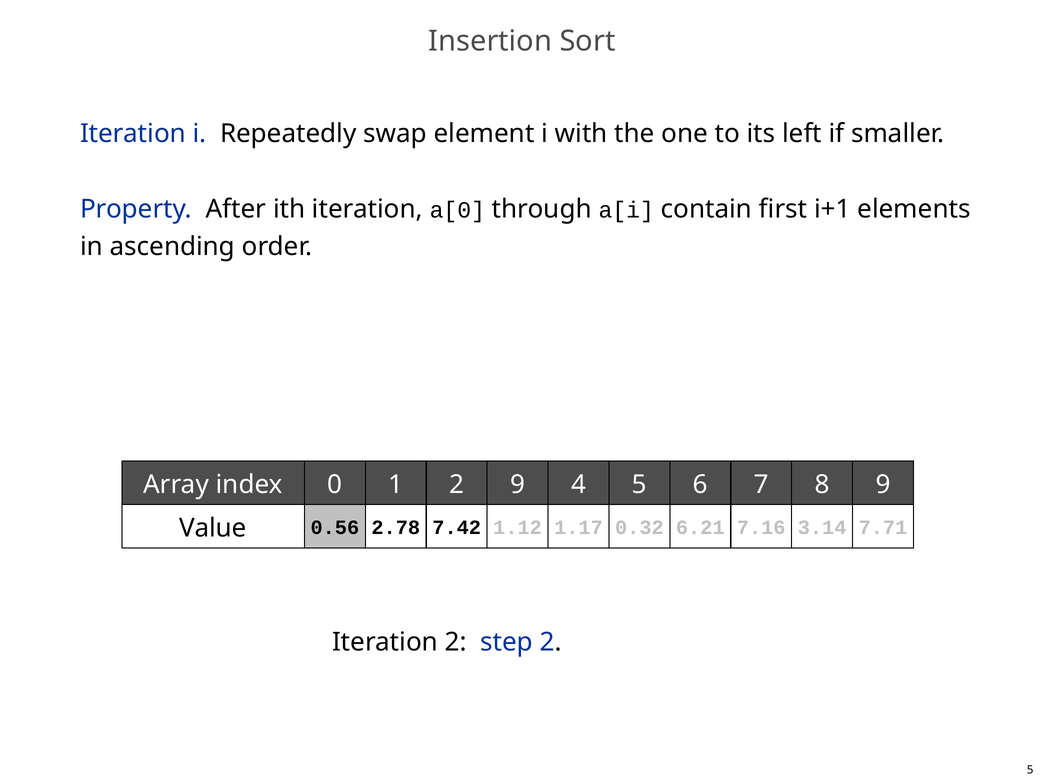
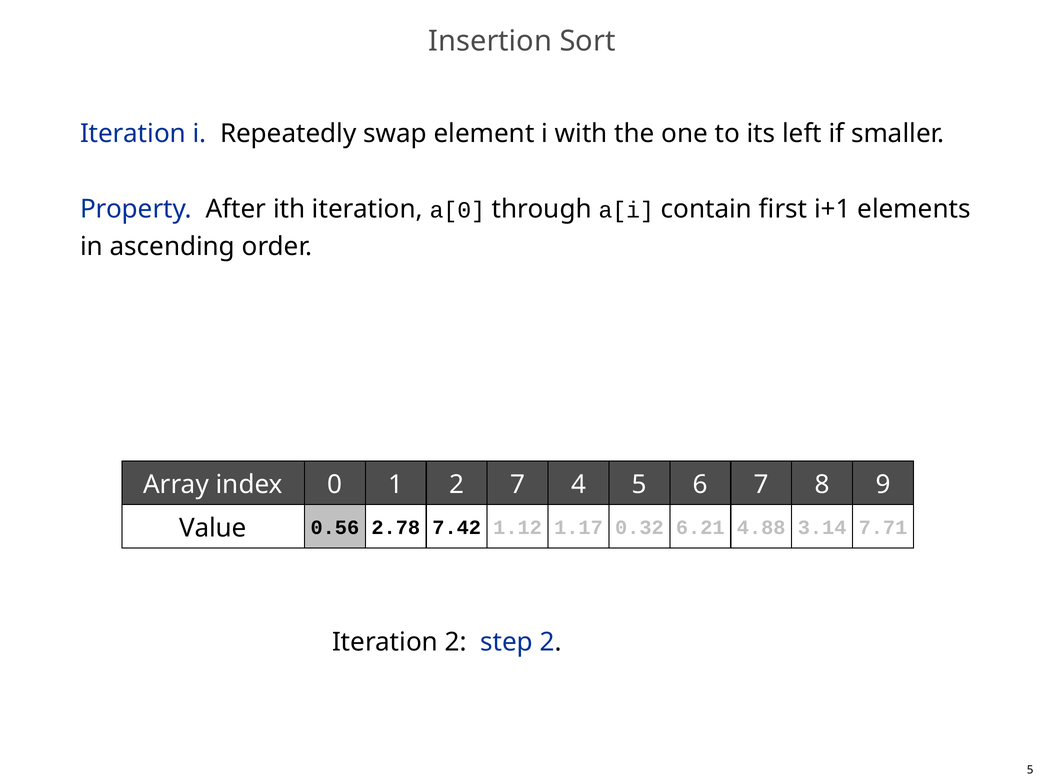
2 9: 9 -> 7 (518, 485)
7.16: 7.16 -> 4.88 (761, 528)
